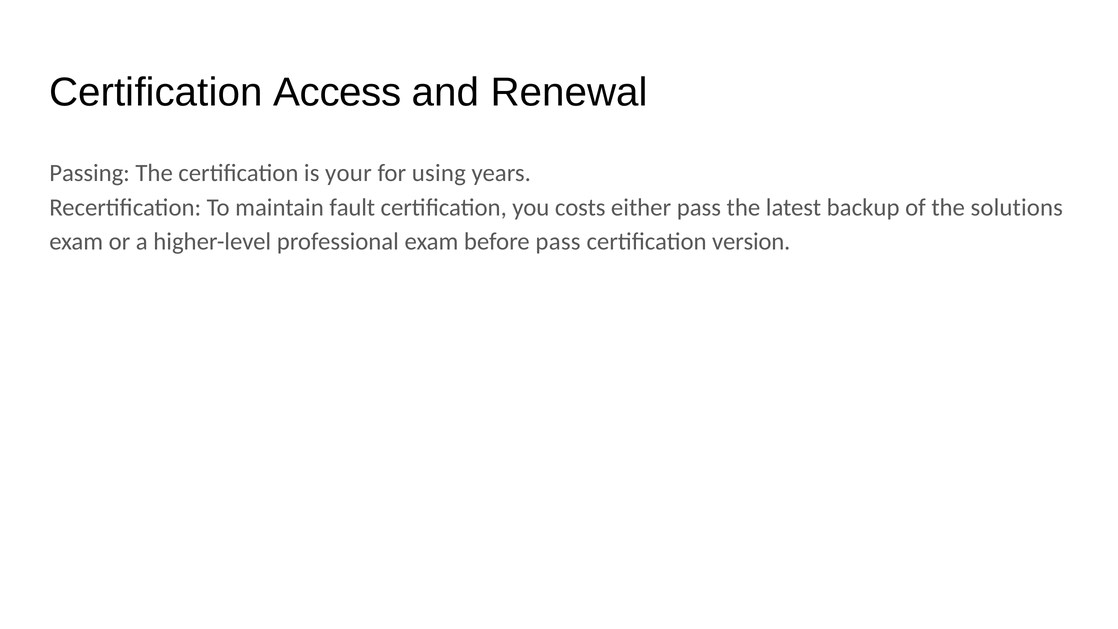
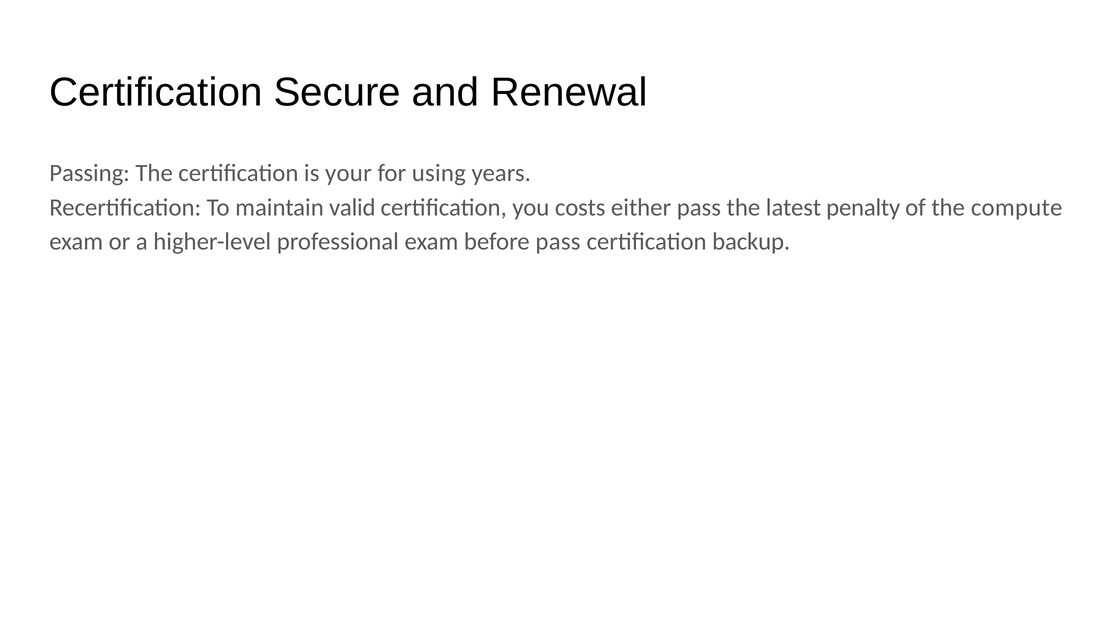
Access: Access -> Secure (337, 93)
fault: fault -> valid (352, 207)
backup: backup -> penalty (863, 207)
solutions: solutions -> compute (1017, 207)
version: version -> backup (751, 242)
